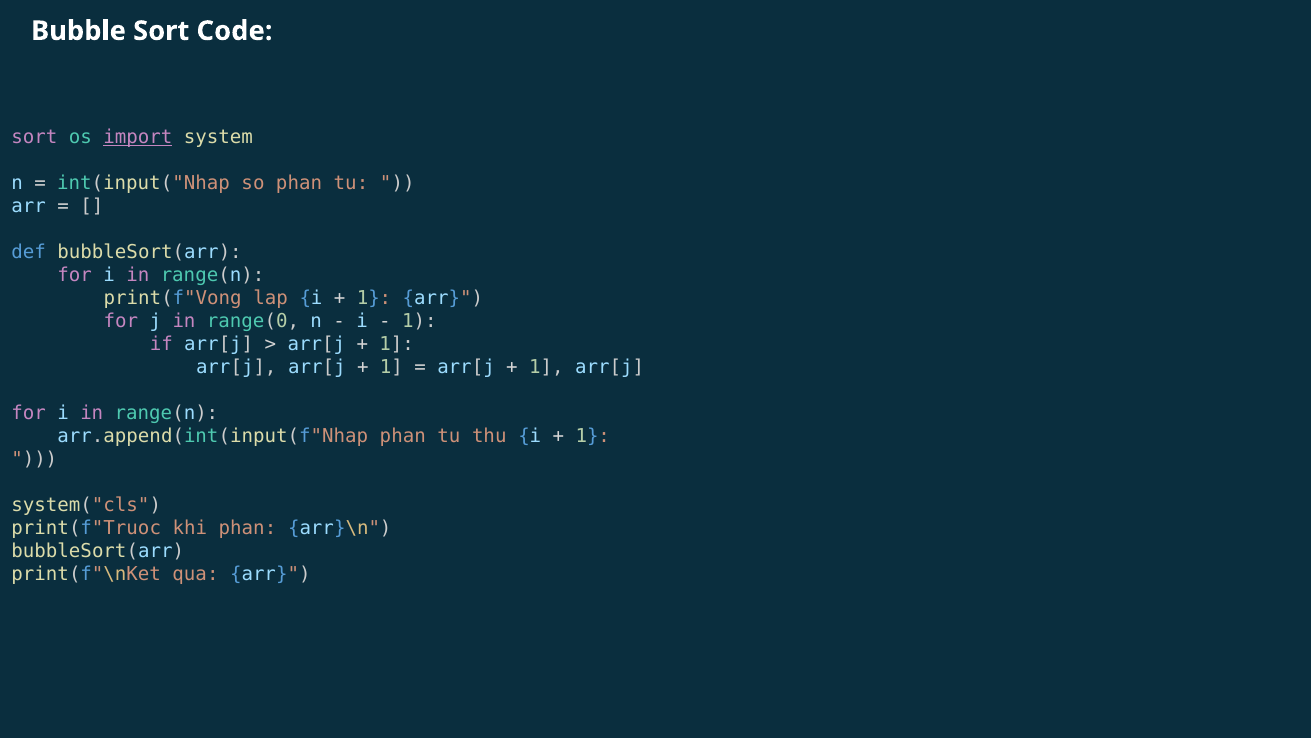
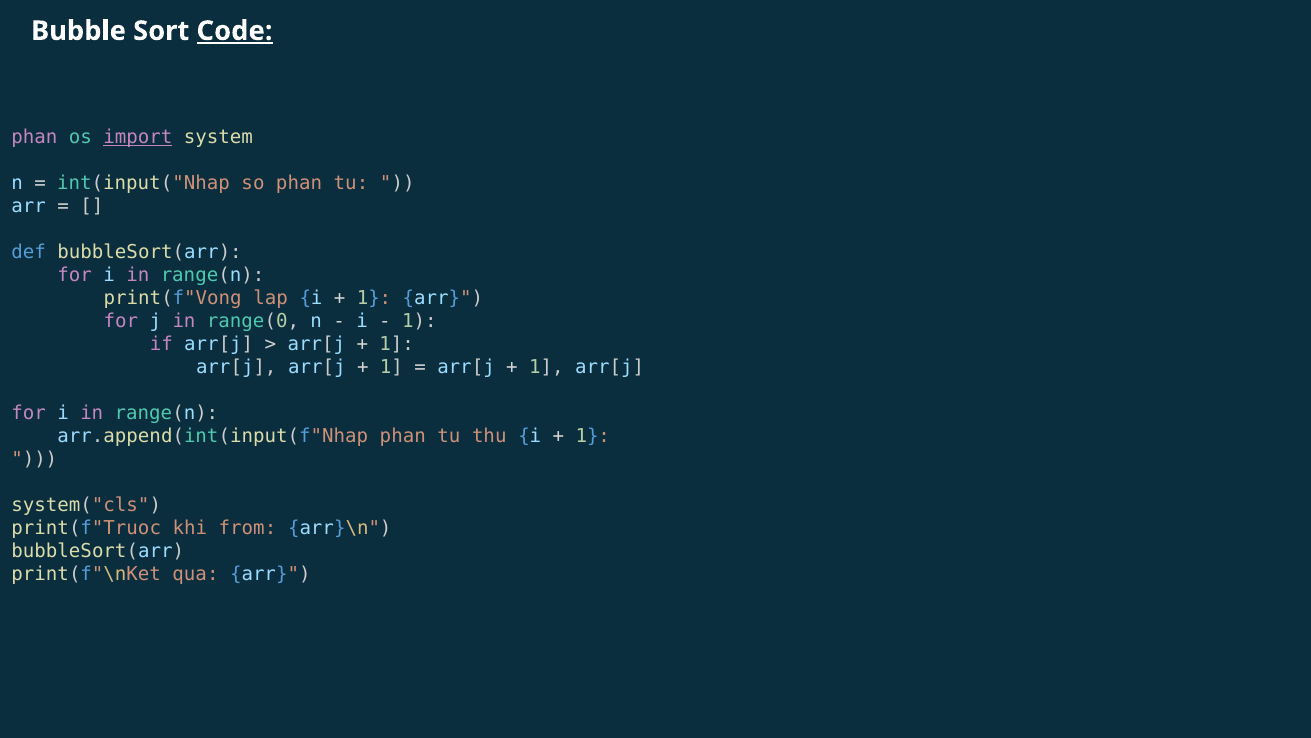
Code underline: none -> present (234, 31)
sort: sort -> phan (34, 137)
khi phan: phan -> from (247, 527)
